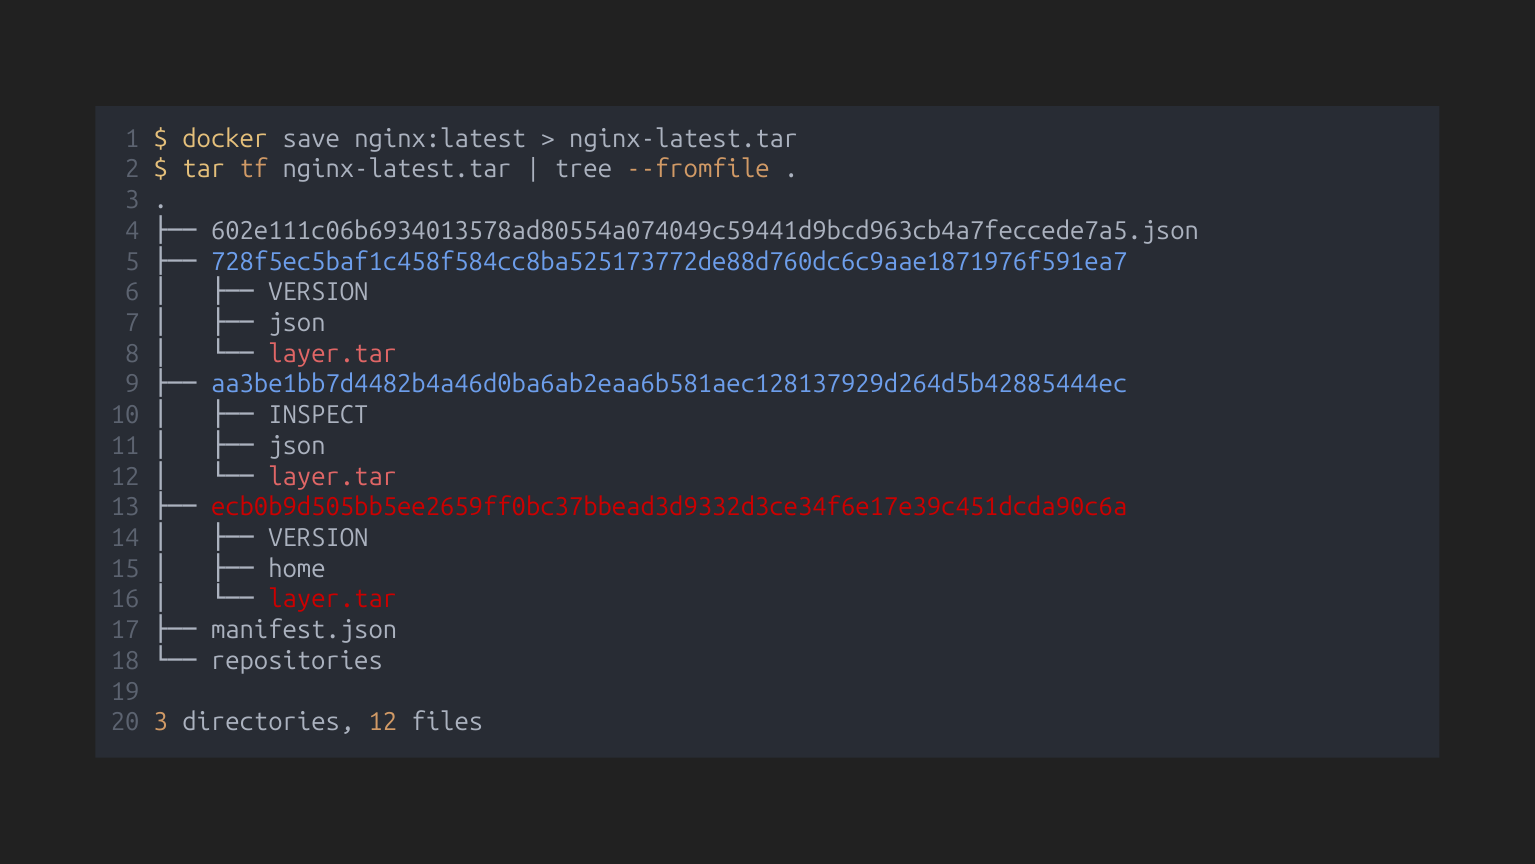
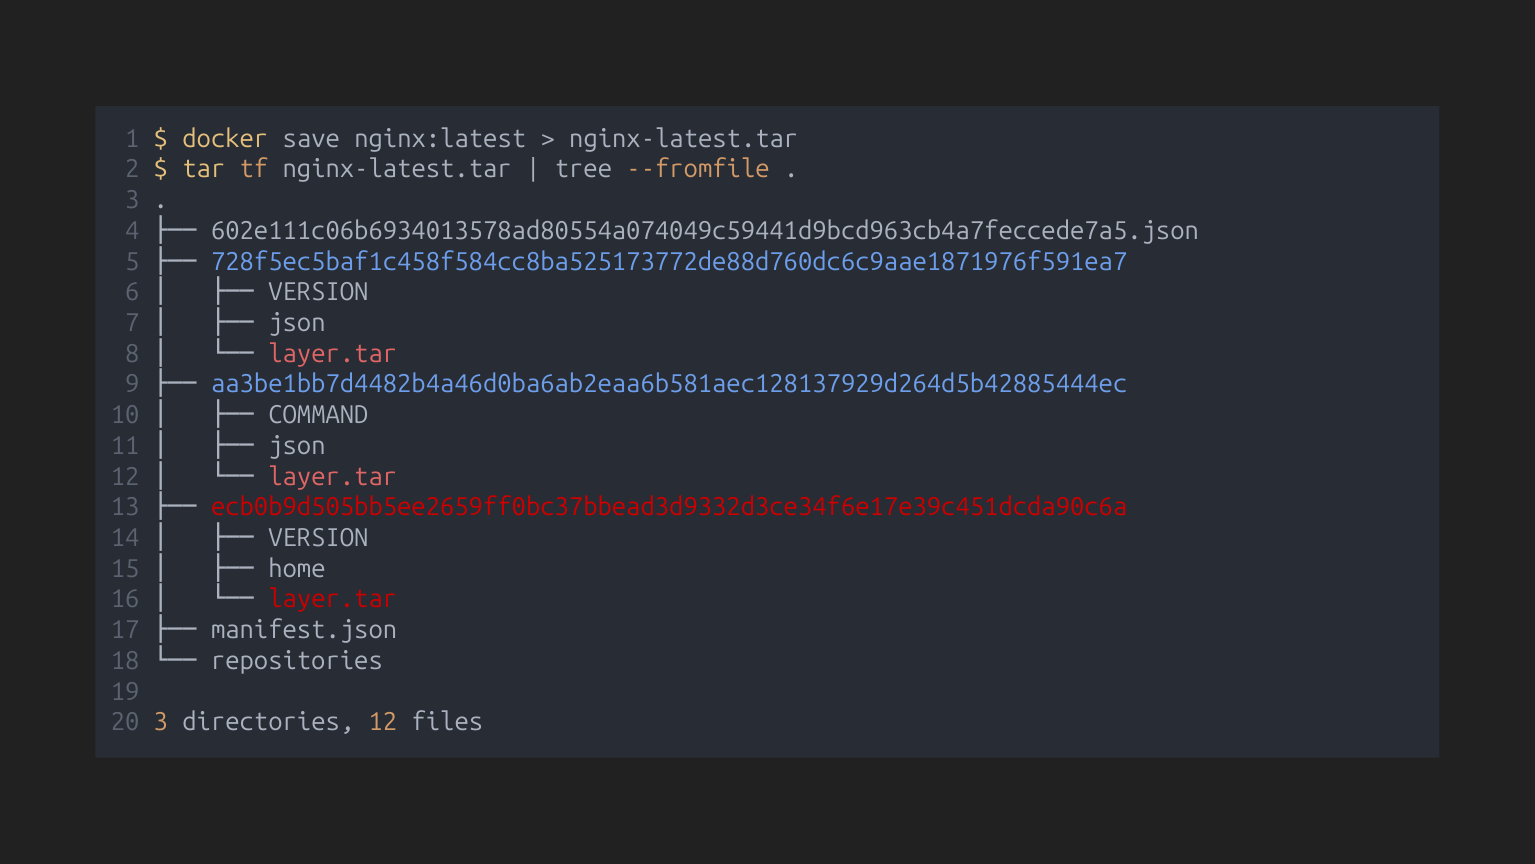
INSPECT: INSPECT -> COMMAND (318, 415)
